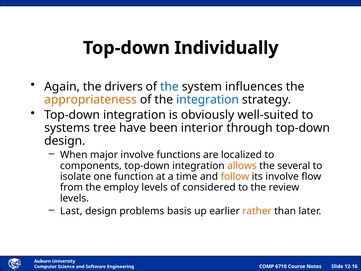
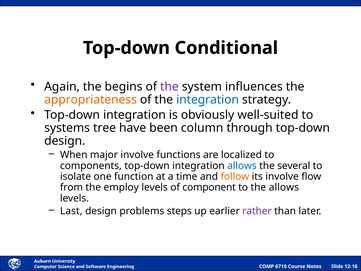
Individually: Individually -> Conditional (226, 48)
drivers: drivers -> begins (124, 86)
the colour: blue -> purple (169, 86)
interior: interior -> column (202, 128)
allows colour: orange -> blue (242, 166)
considered: considered -> component (209, 187)
the review: review -> allows (284, 187)
basis: basis -> steps (179, 211)
rather colour: orange -> purple (257, 211)
